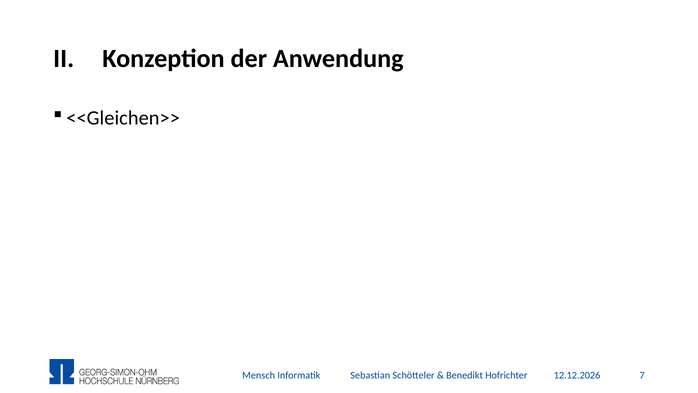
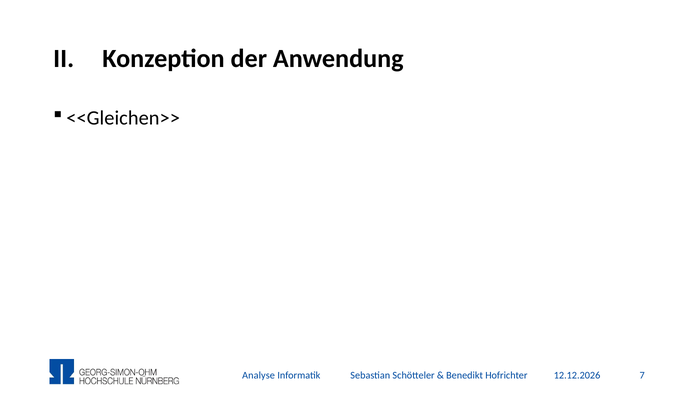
Mensch: Mensch -> Analyse (259, 375)
